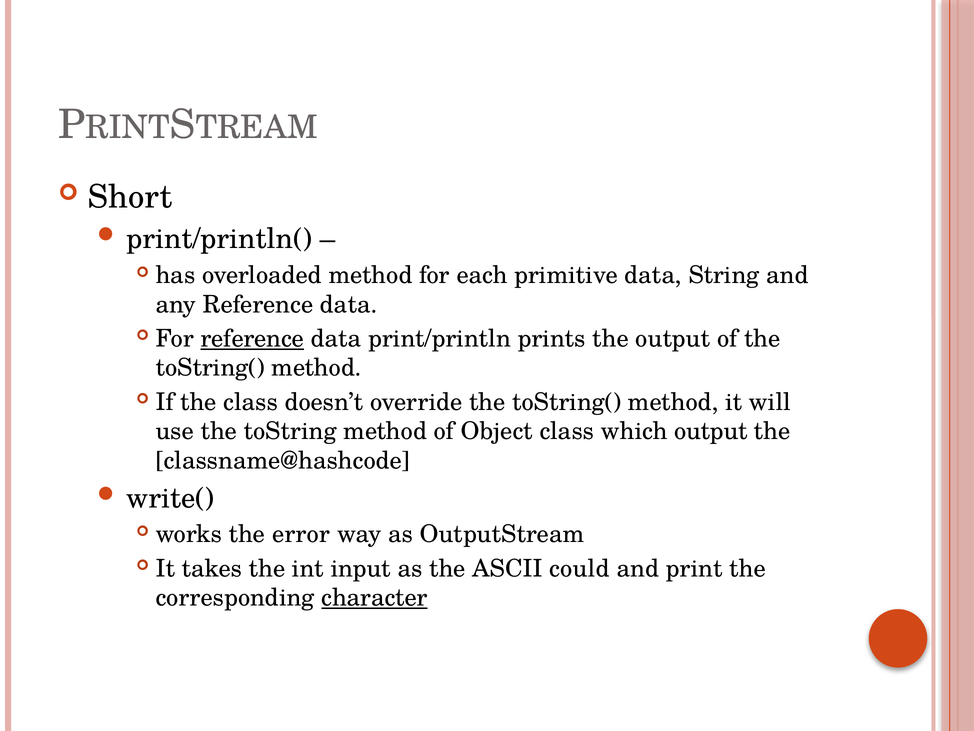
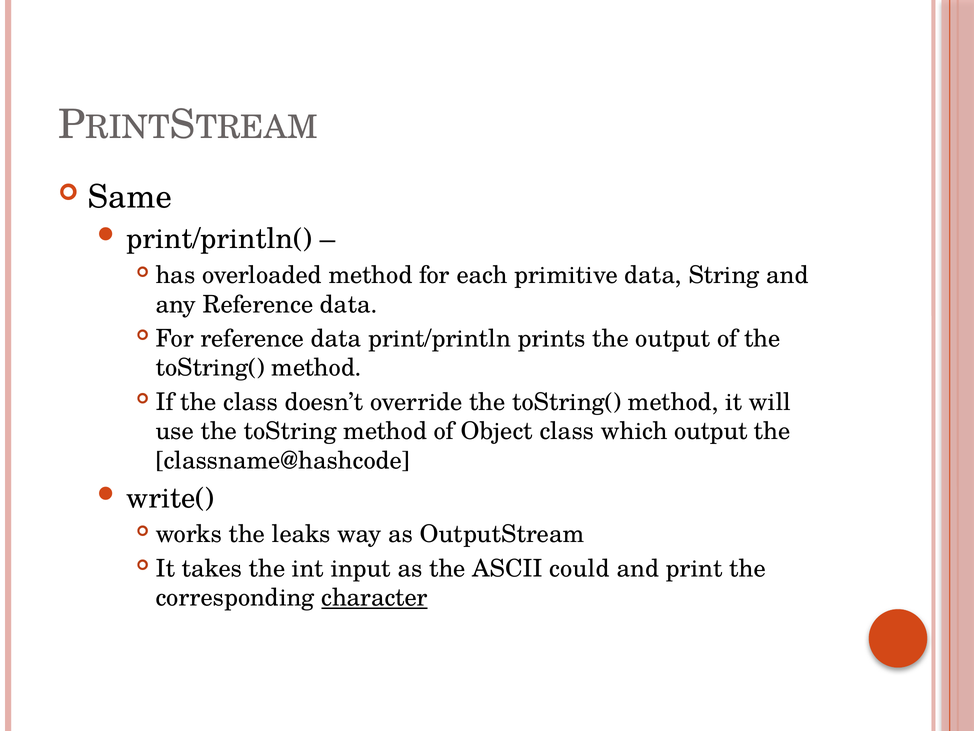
Short: Short -> Same (130, 197)
reference underline: present -> none (252, 338)
error: error -> leaks (301, 534)
